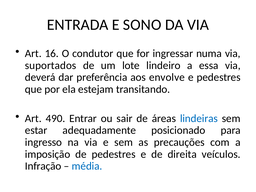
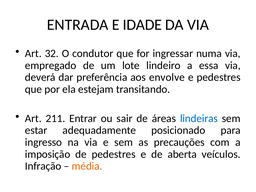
SONO: SONO -> IDADE (142, 25)
16: 16 -> 32 (52, 53)
suportados: suportados -> empregado (51, 65)
490: 490 -> 211 (55, 118)
direita: direita -> aberta (182, 154)
média colour: blue -> orange (87, 166)
